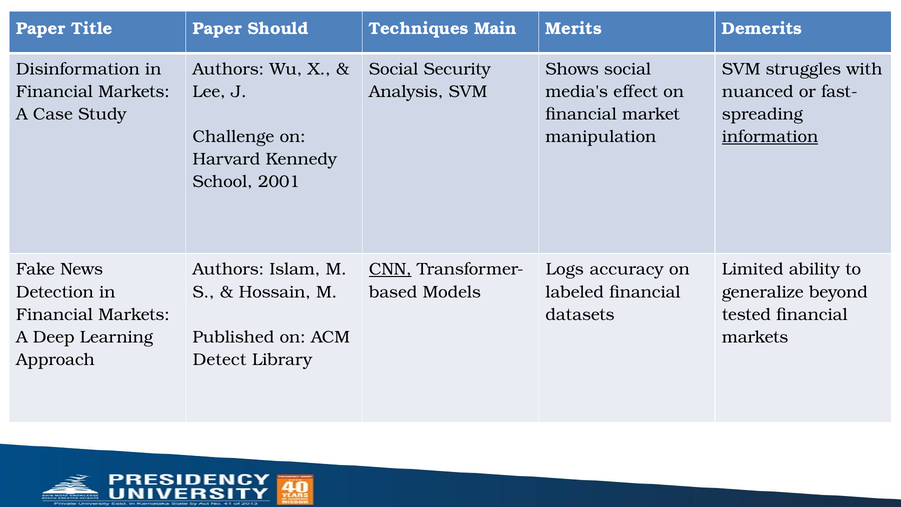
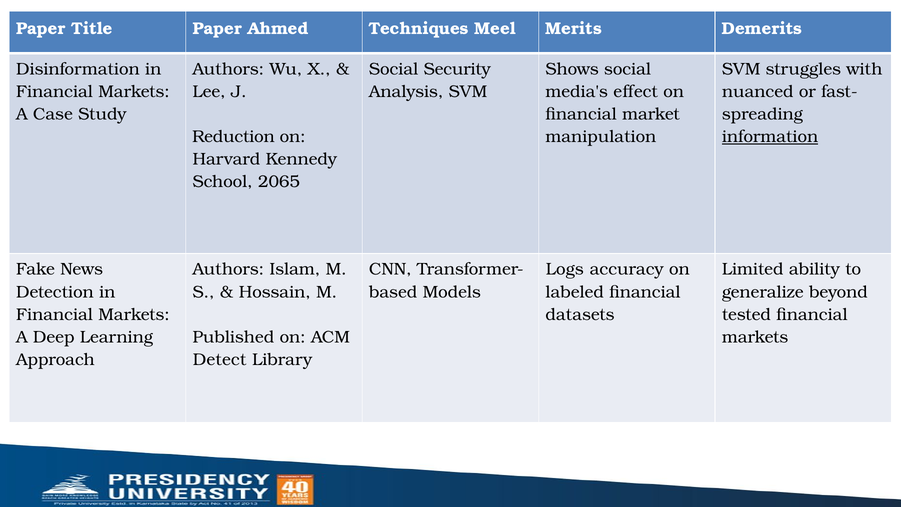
Should: Should -> Ahmed (278, 29)
Main: Main -> Meel (495, 29)
Challenge: Challenge -> Reduction (233, 137)
2001: 2001 -> 2065 (279, 182)
CNN underline: present -> none (390, 269)
